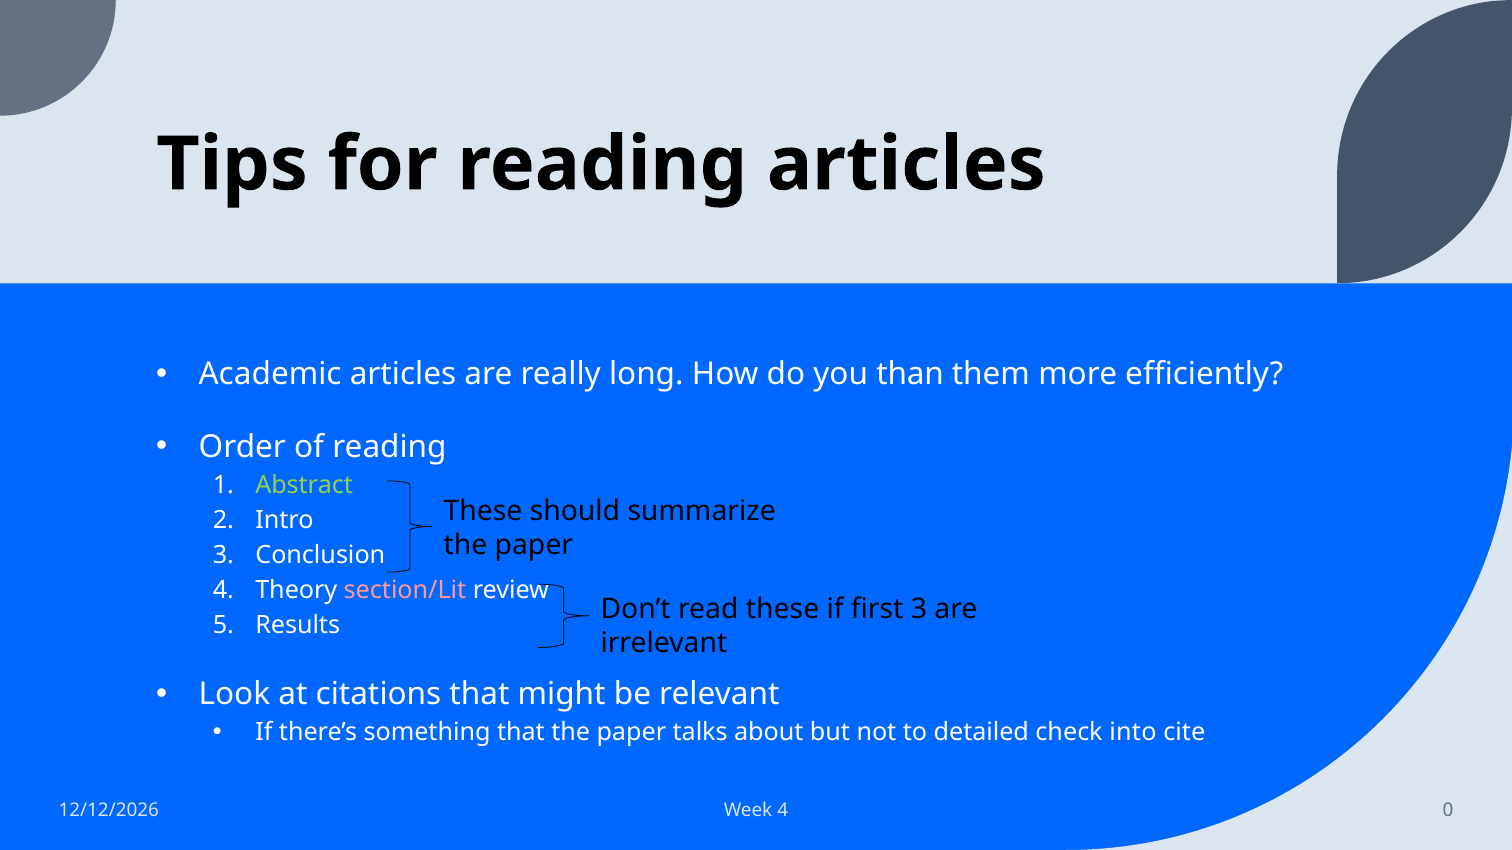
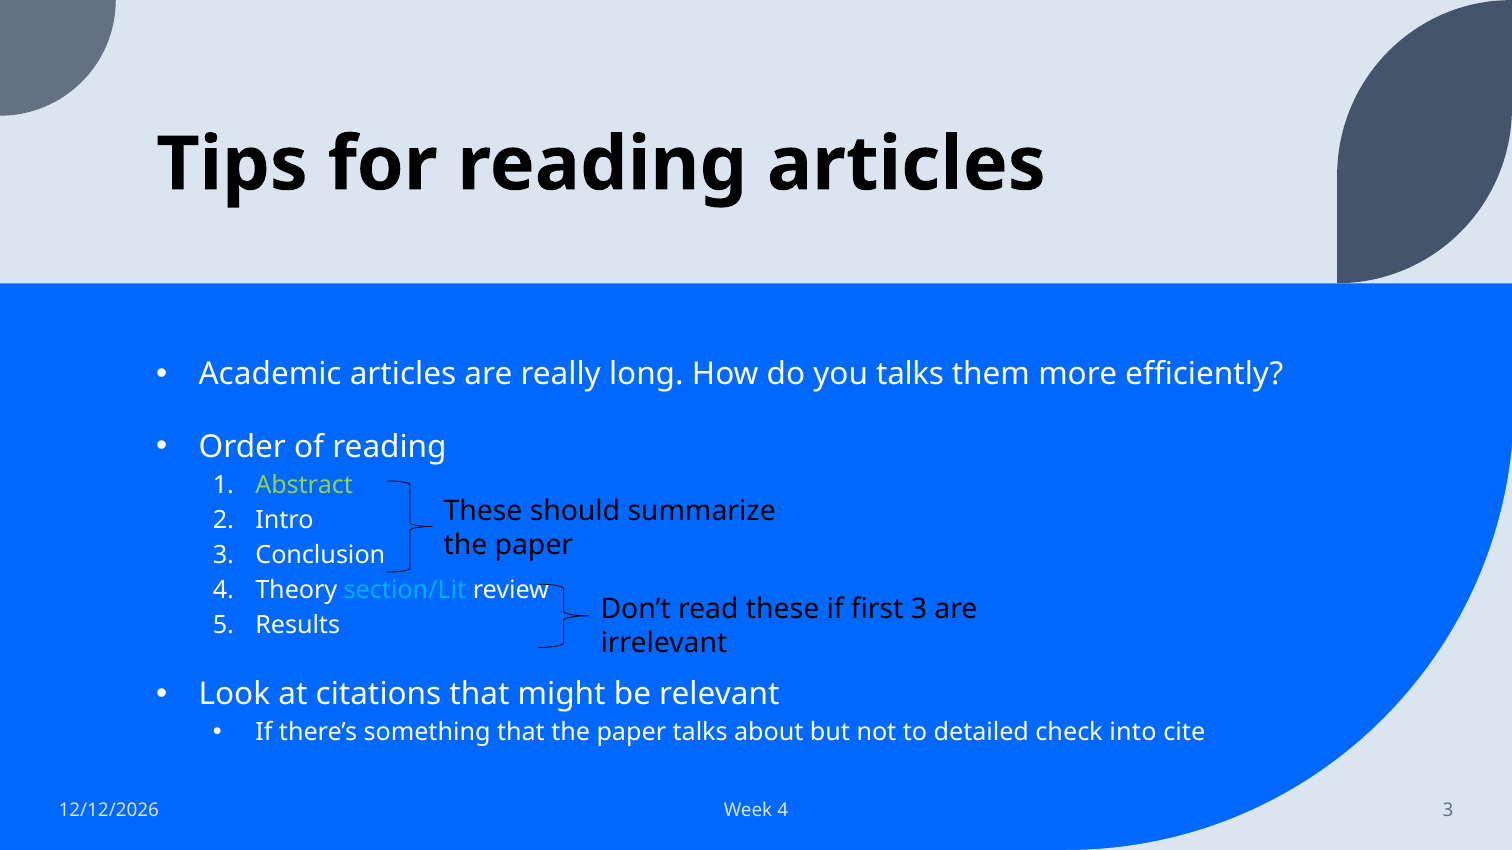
you than: than -> talks (910, 375)
section/Lit colour: pink -> light blue (405, 590)
4 0: 0 -> 3 (1448, 811)
